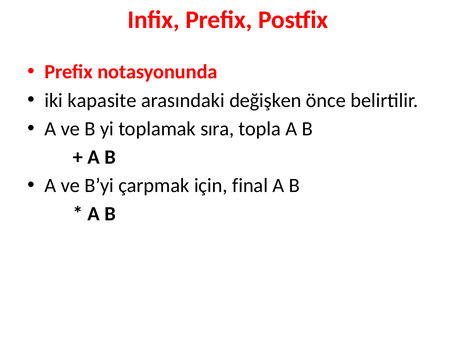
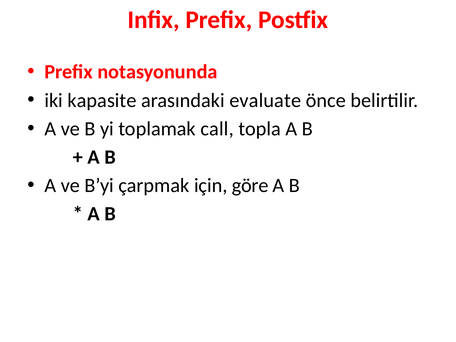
değişken: değişken -> evaluate (265, 100)
sıra: sıra -> call (217, 129)
final: final -> göre (250, 185)
